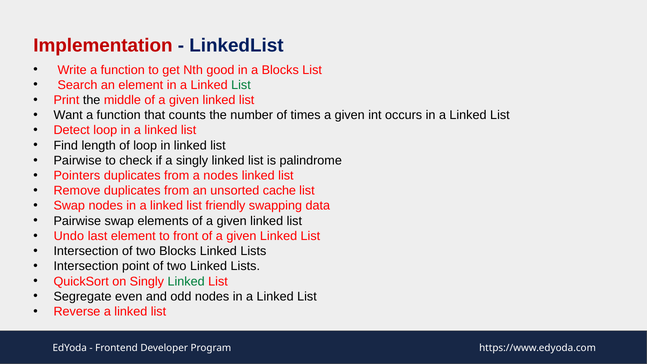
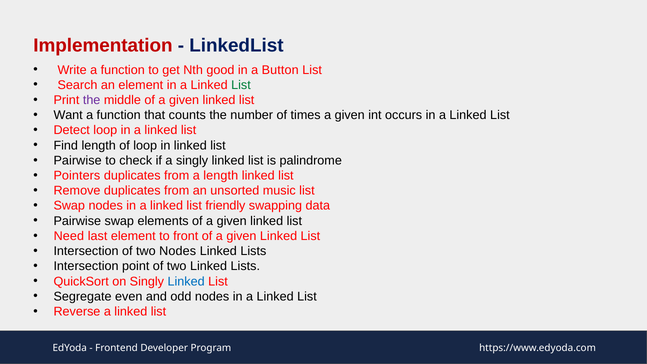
a Blocks: Blocks -> Button (280, 70)
the colour: black -> purple (92, 100)
a nodes: nodes -> length (221, 176)
cache: cache -> music (279, 191)
Undo: Undo -> Need (69, 236)
two Blocks: Blocks -> Nodes (178, 251)
Linked colour: green -> blue (186, 281)
